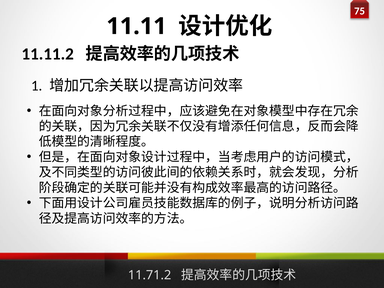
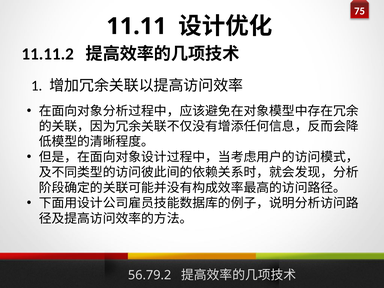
11.71.2: 11.71.2 -> 56.79.2 (150, 275)
